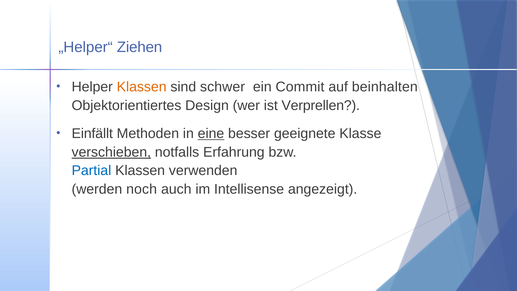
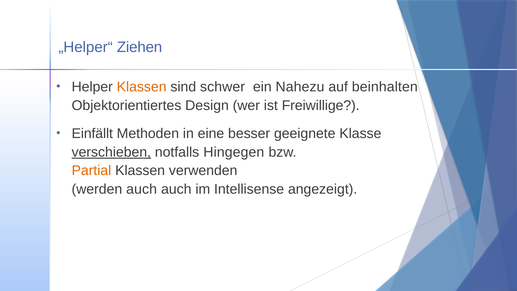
Commit: Commit -> Nahezu (300, 87)
Verprellen: Verprellen -> Freiwillige (321, 105)
eine underline: present -> none (211, 134)
Erfahrung: Erfahrung -> Hingegen (234, 152)
Partial colour: blue -> orange (91, 170)
werden noch: noch -> auch (142, 189)
